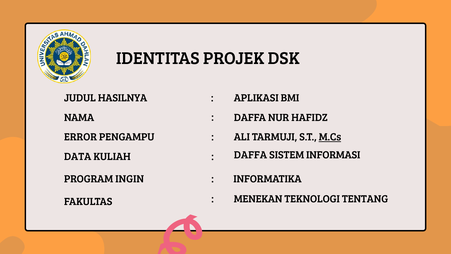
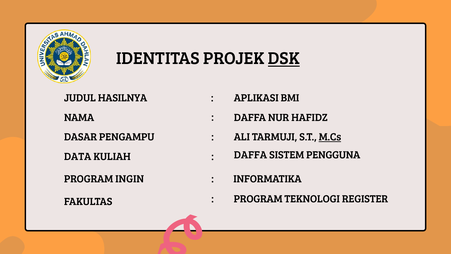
DSK underline: none -> present (284, 58)
ERROR: ERROR -> DASAR (81, 137)
INFORMASI: INFORMASI -> PENGGUNA (333, 155)
MENEKAN: MENEKAN -> PROGRAM (258, 199)
TENTANG: TENTANG -> REGISTER (365, 199)
